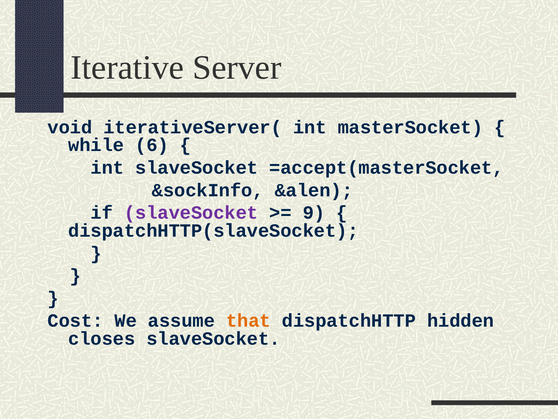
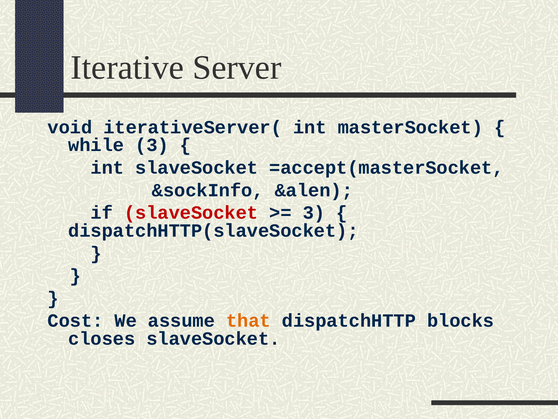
while 6: 6 -> 3 (152, 145)
slaveSocket colour: purple -> red (191, 213)
9: 9 -> 3 (314, 213)
hidden: hidden -> blocks (461, 320)
